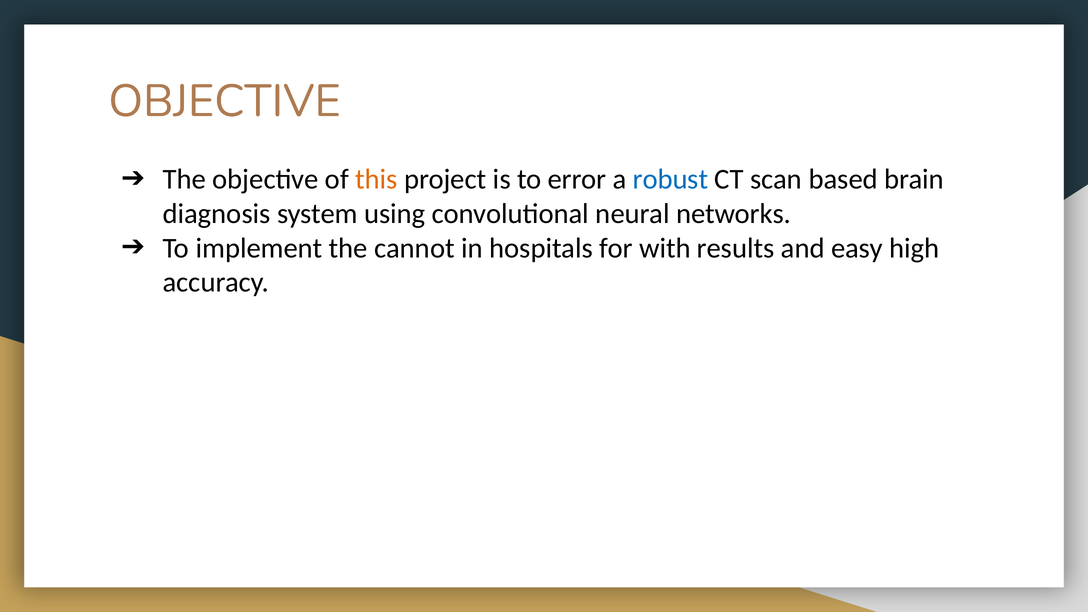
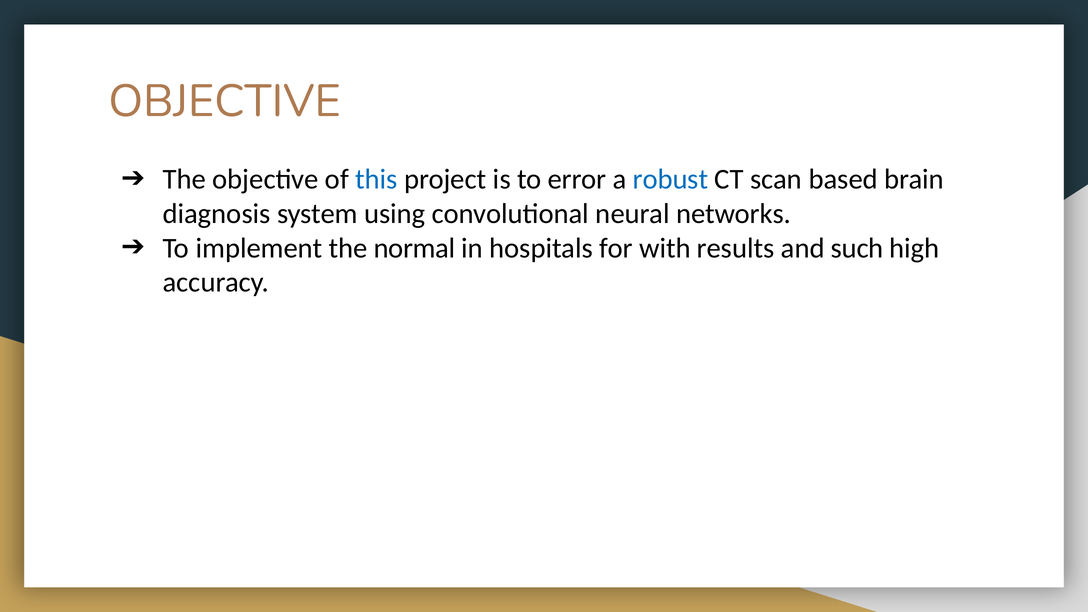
this colour: orange -> blue (376, 179)
cannot: cannot -> normal (415, 248)
easy: easy -> such (857, 248)
